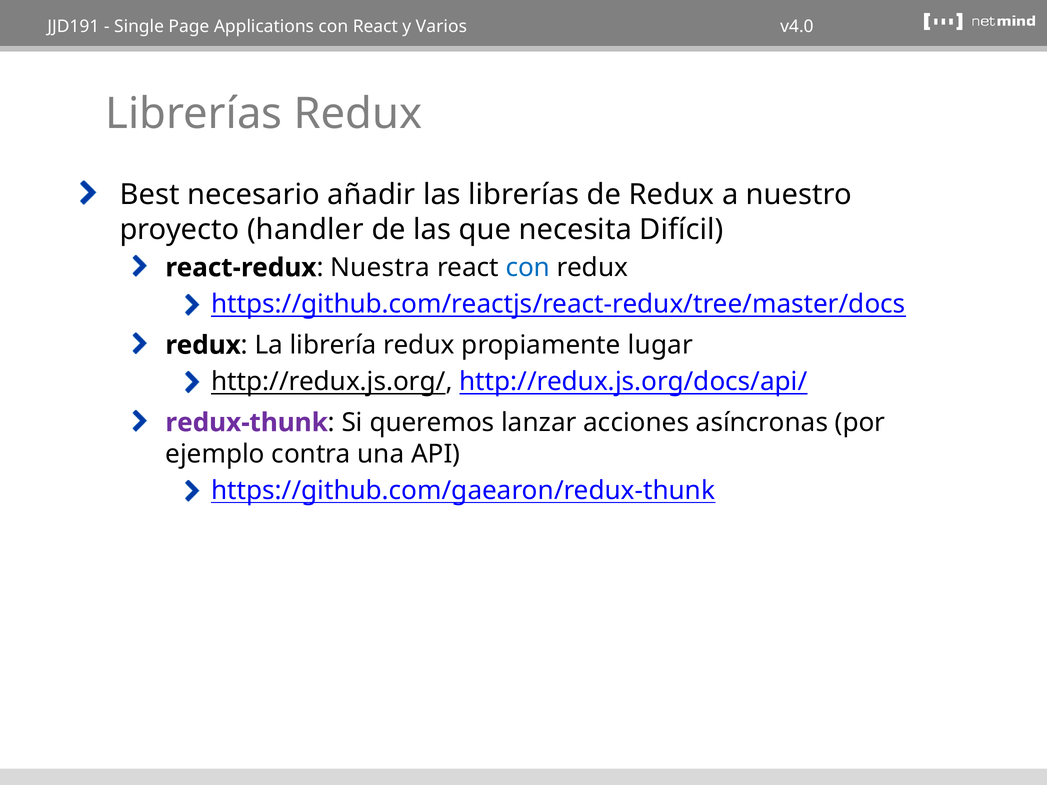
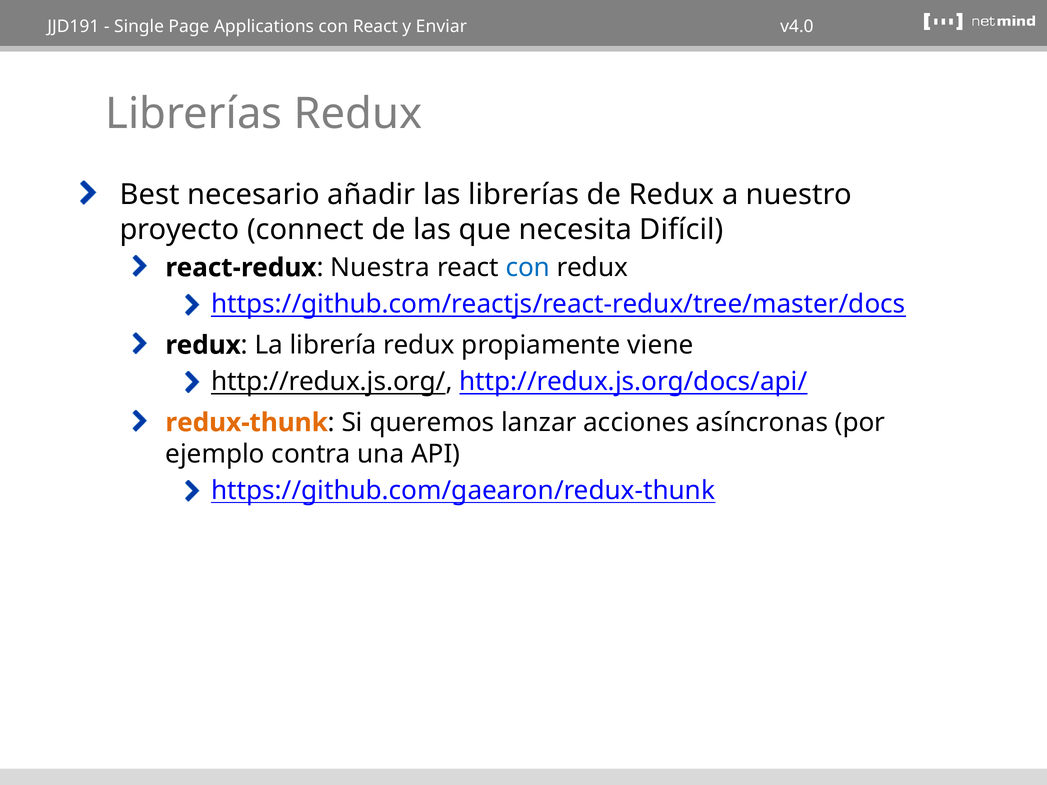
Varios: Varios -> Enviar (441, 26)
handler: handler -> connect (305, 230)
lugar: lugar -> viene (660, 345)
redux-thunk colour: purple -> orange (247, 423)
